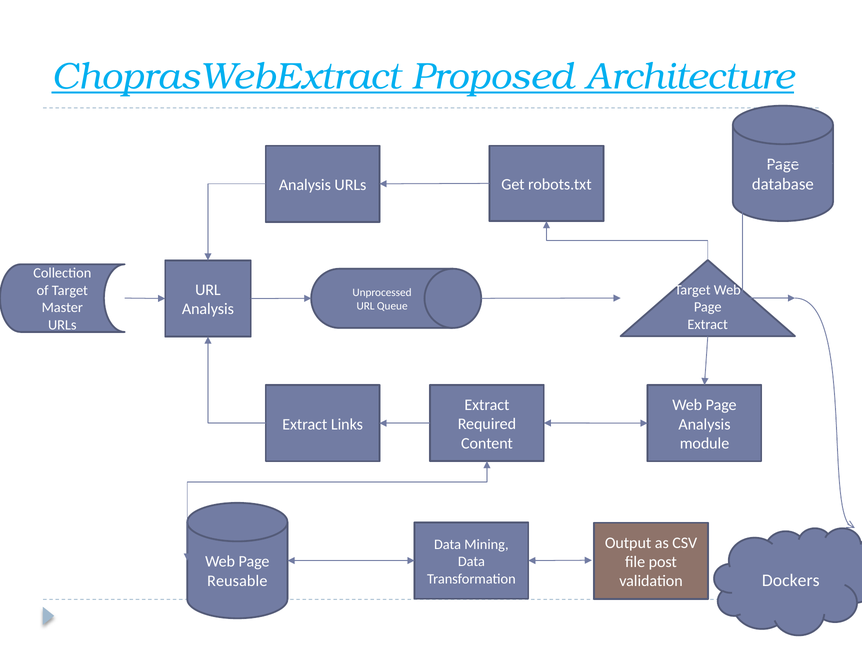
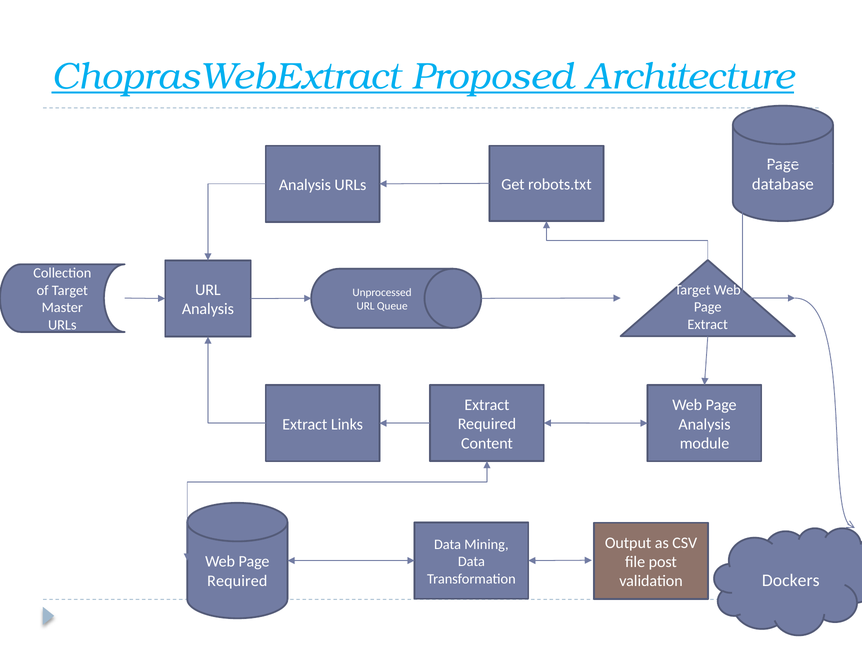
Reusable: Reusable -> Required (237, 580)
